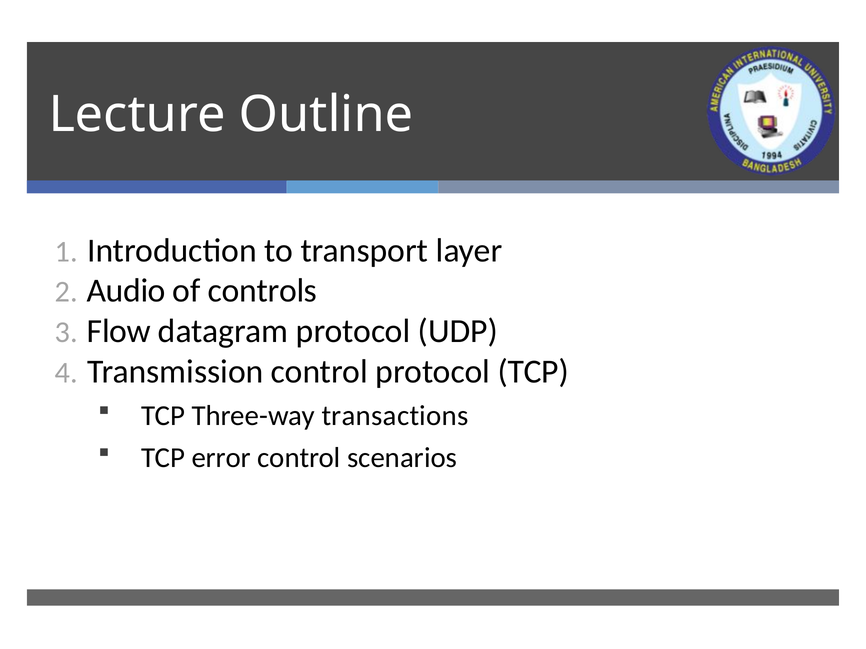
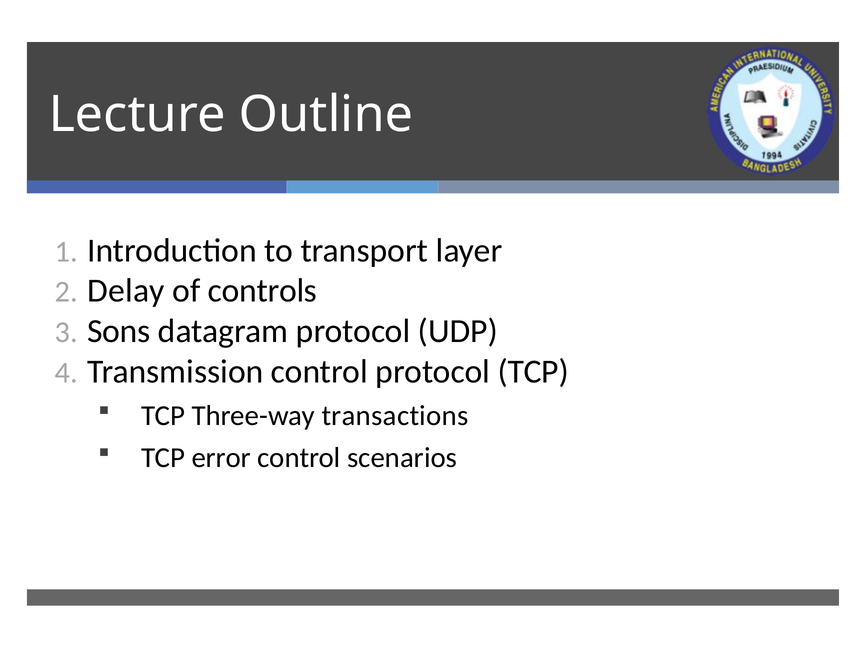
Audio: Audio -> Delay (126, 291)
Flow: Flow -> Sons (119, 331)
